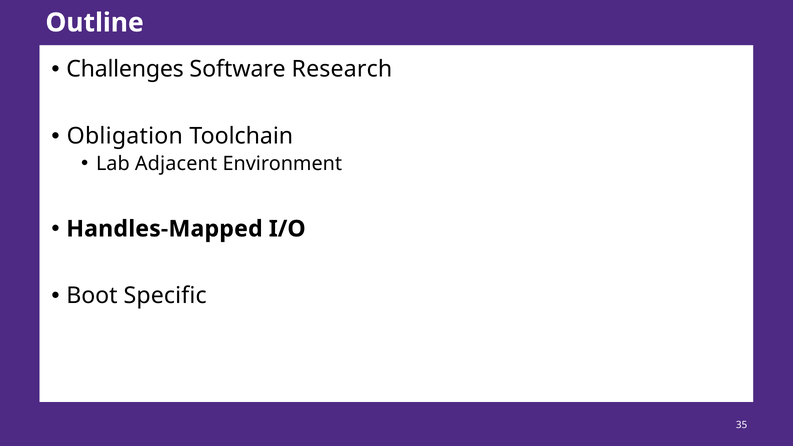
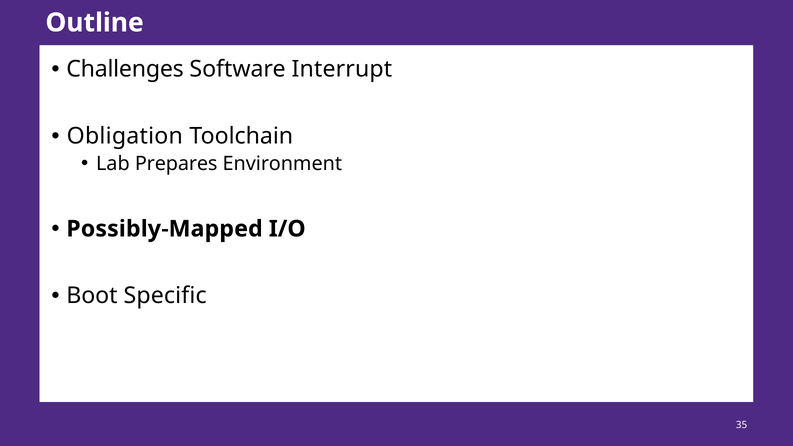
Research: Research -> Interrupt (342, 69)
Adjacent: Adjacent -> Prepares (176, 164)
Handles-Mapped: Handles-Mapped -> Possibly-Mapped (164, 229)
